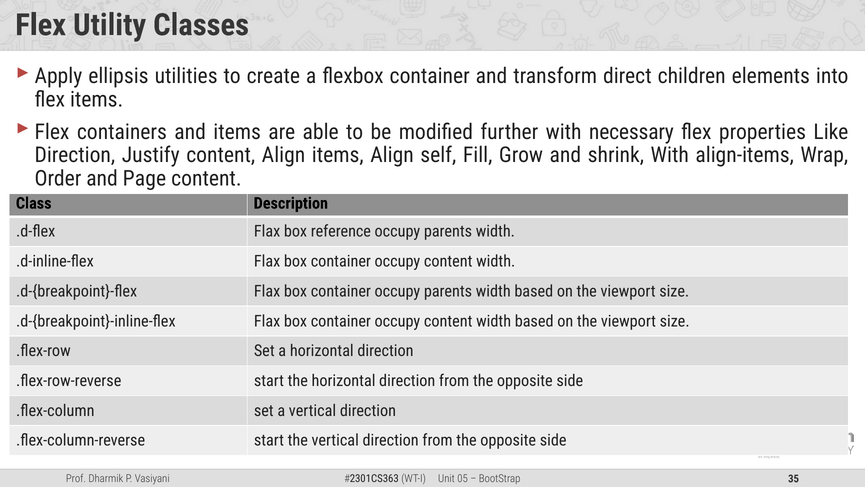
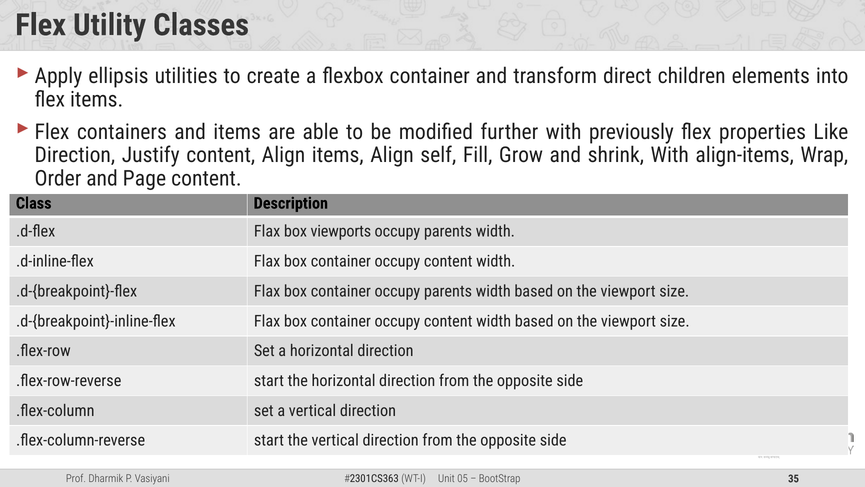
necessary: necessary -> previously (631, 132)
reference: reference -> viewports (341, 231)
